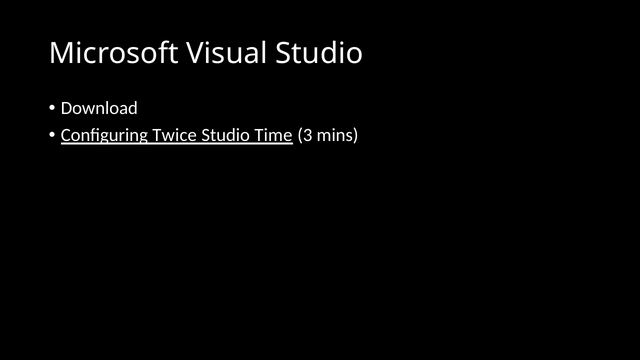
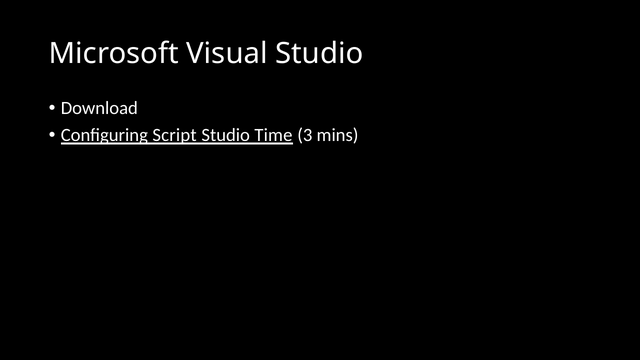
Twice: Twice -> Script (175, 135)
